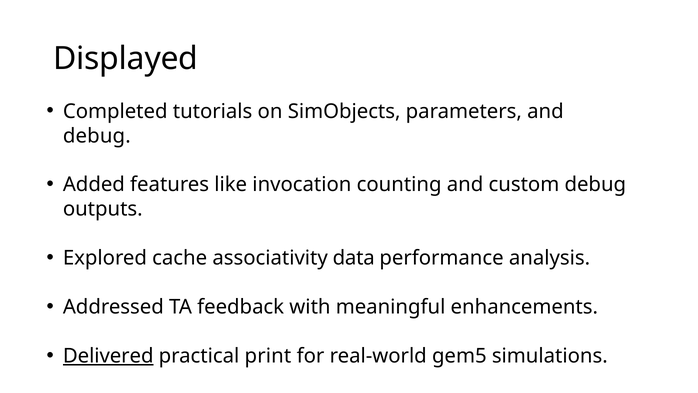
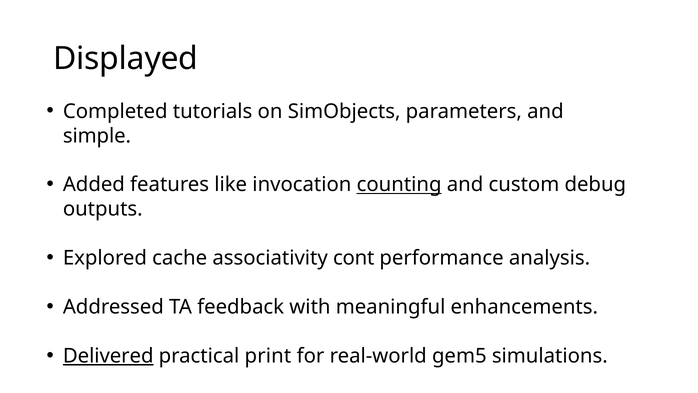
debug: debug -> simple (97, 136)
counting underline: none -> present (399, 185)
data: data -> cont (354, 258)
